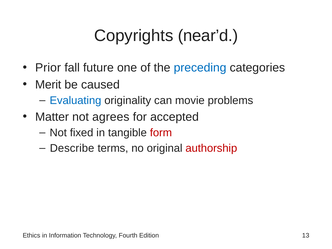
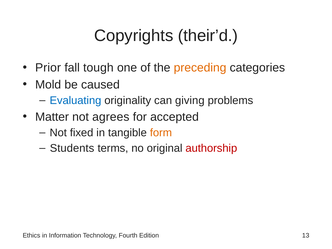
near’d: near’d -> their’d (208, 36)
future: future -> tough (98, 68)
preceding colour: blue -> orange (200, 68)
Merit: Merit -> Mold (48, 85)
movie: movie -> giving (190, 101)
form colour: red -> orange (161, 133)
Describe: Describe -> Students (72, 148)
